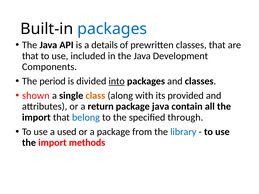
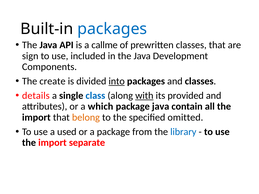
details: details -> callme (105, 45)
that: that -> sign (30, 56)
period: period -> create (52, 81)
shown: shown -> details (36, 96)
class colour: orange -> blue (95, 96)
with underline: none -> present (144, 96)
return: return -> which (101, 107)
belong colour: blue -> orange (86, 117)
through: through -> omitted (185, 117)
methods: methods -> separate (87, 143)
